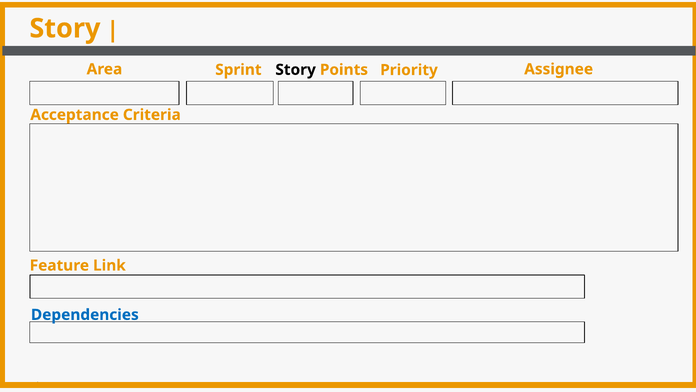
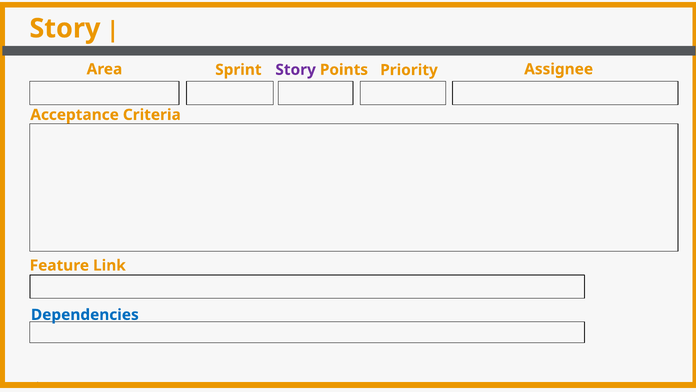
Story colour: black -> purple (296, 70)
